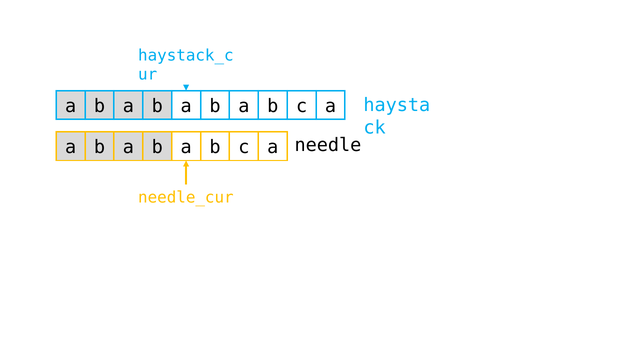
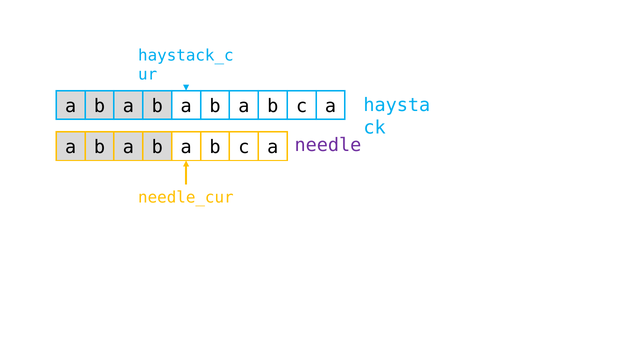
needle colour: black -> purple (328, 145)
